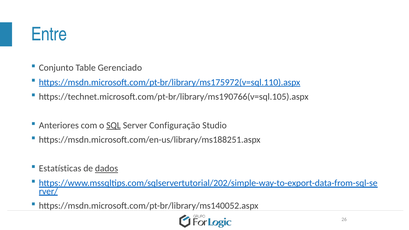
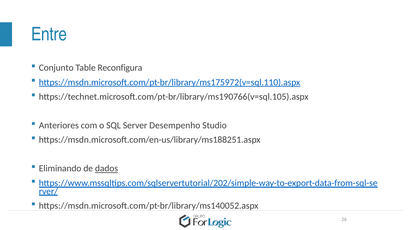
Gerenciado: Gerenciado -> Reconfigura (120, 68)
SQL underline: present -> none (114, 125)
Configuração: Configuração -> Desempenho (175, 125)
Estatísticas: Estatísticas -> Eliminando (60, 169)
